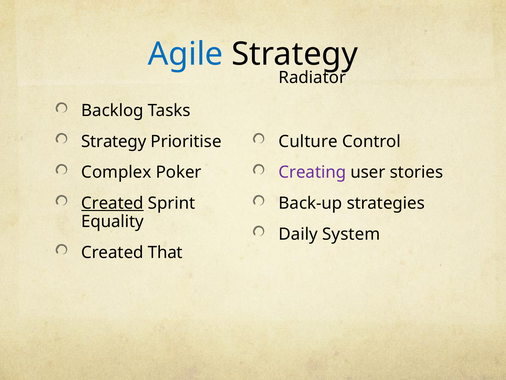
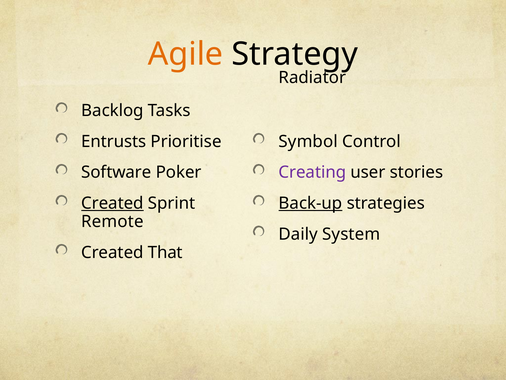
Agile colour: blue -> orange (186, 54)
Strategy: Strategy -> Entrusts (114, 141)
Culture: Culture -> Symbol (308, 141)
Complex: Complex -> Software (116, 172)
Back-up underline: none -> present (310, 203)
Equality: Equality -> Remote (112, 221)
